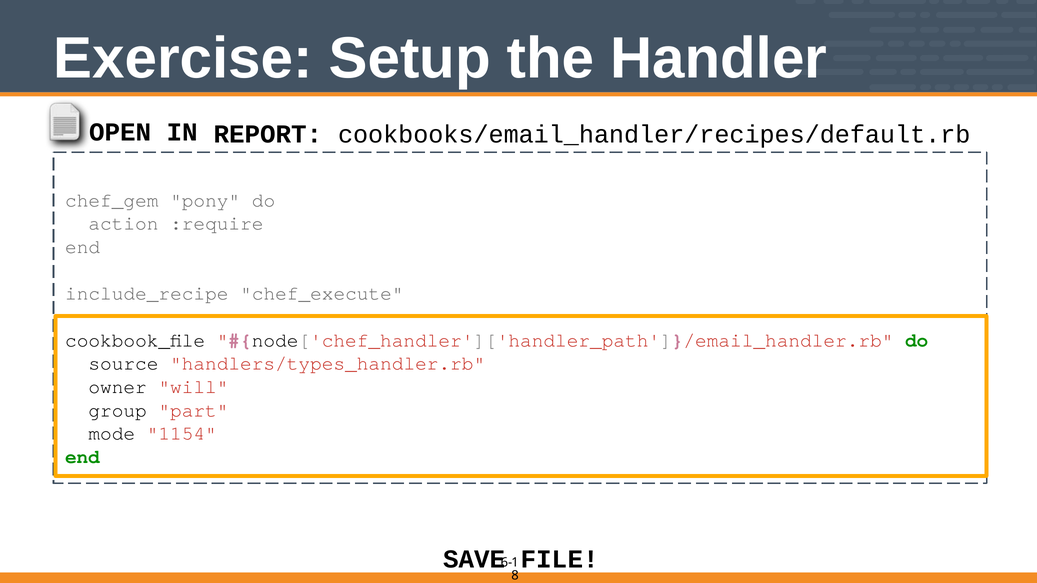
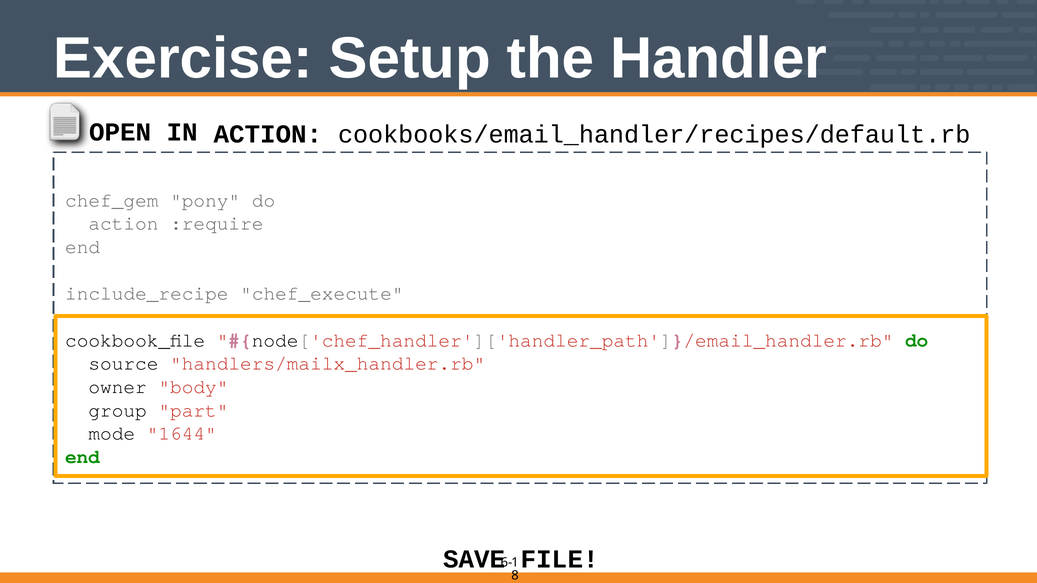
IN REPORT: REPORT -> ACTION (268, 134)
handlers/types_handler.rb: handlers/types_handler.rb -> handlers/mailx_handler.rb (328, 364)
will: will -> body (193, 387)
1154: 1154 -> 1644 (182, 434)
